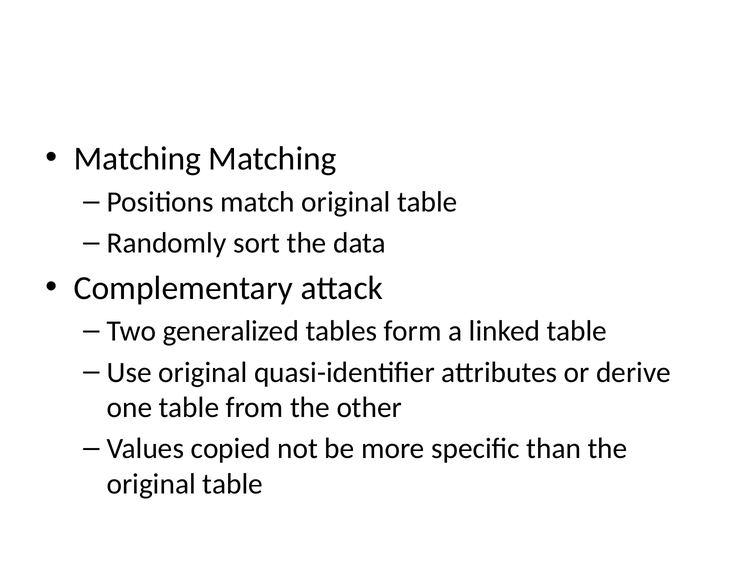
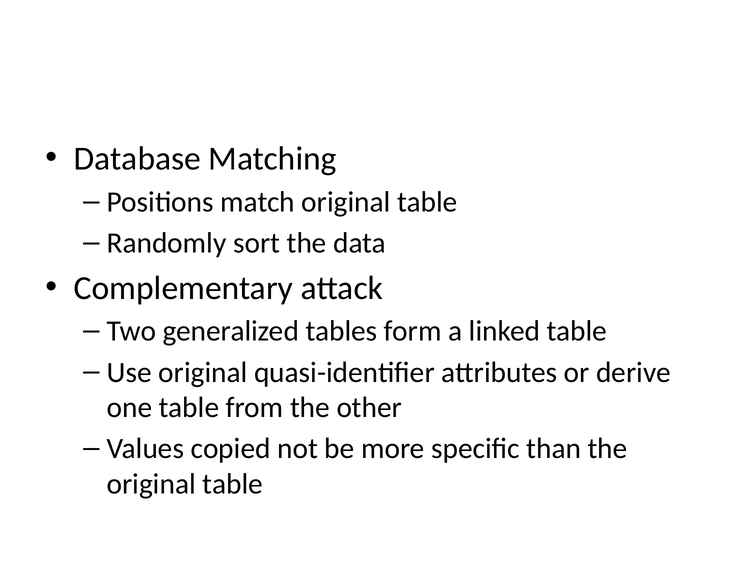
Matching: Matching -> Database (137, 159)
